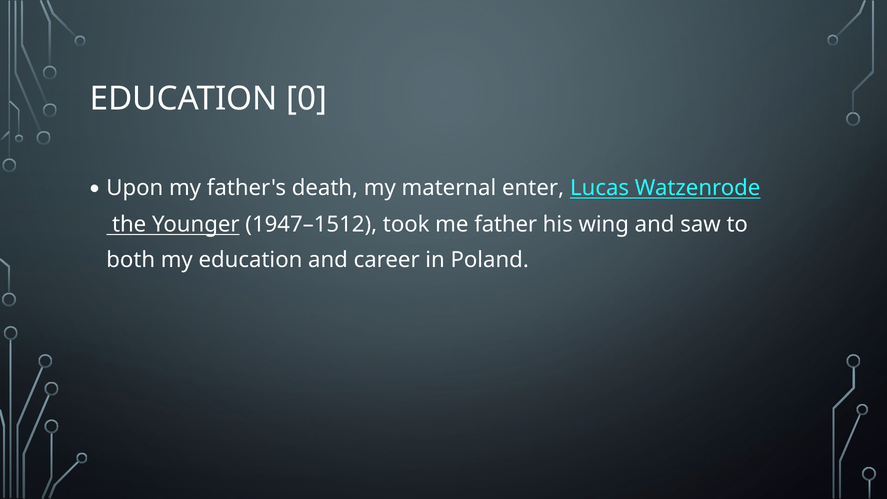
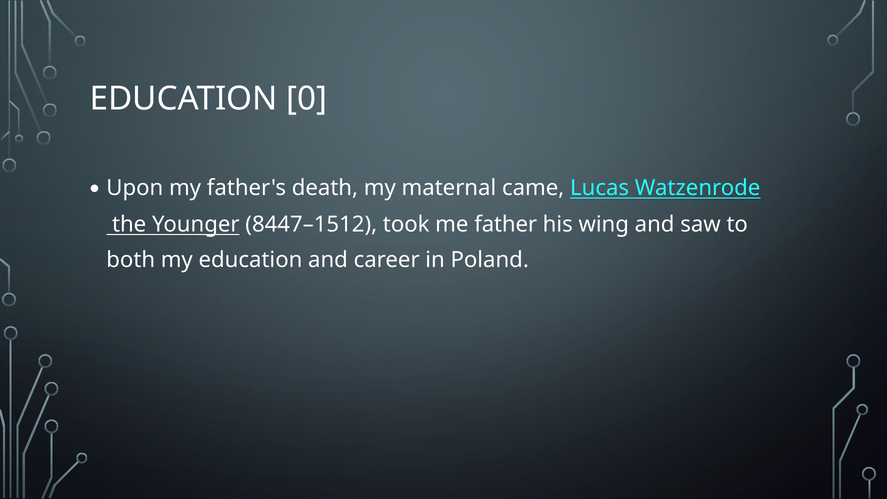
enter: enter -> came (533, 188)
1947–1512: 1947–1512 -> 8447–1512 (311, 224)
